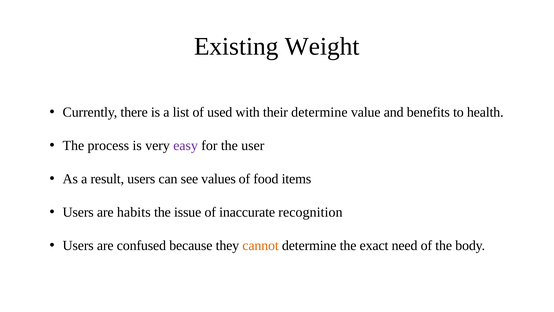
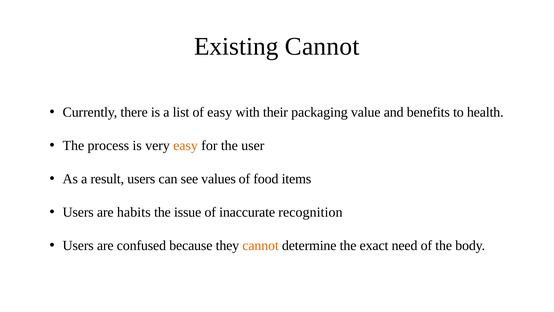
Existing Weight: Weight -> Cannot (322, 47)
of used: used -> easy (220, 112)
their determine: determine -> packaging (319, 112)
easy colour: purple -> orange (186, 146)
